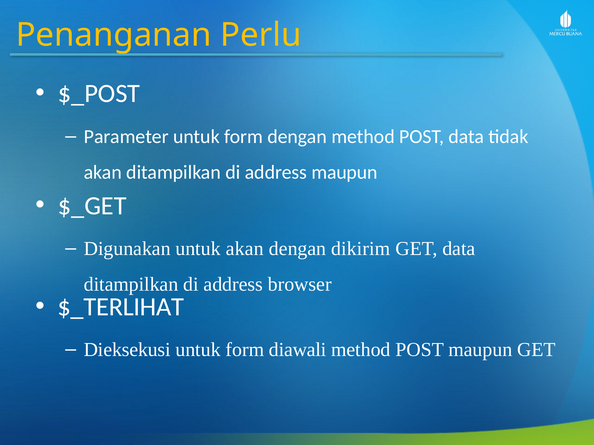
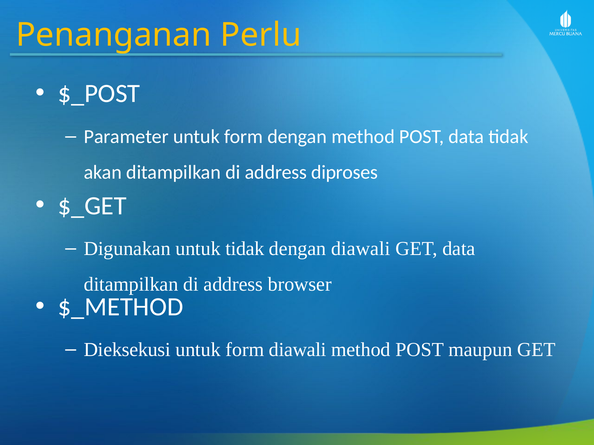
address maupun: maupun -> diproses (345, 172)
untuk akan: akan -> tidak (245, 249)
dengan dikirim: dikirim -> diawali (361, 249)
$_TERLIHAT: $_TERLIHAT -> $_METHOD (121, 307)
